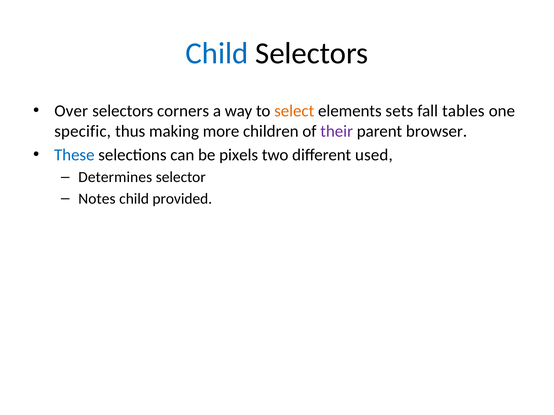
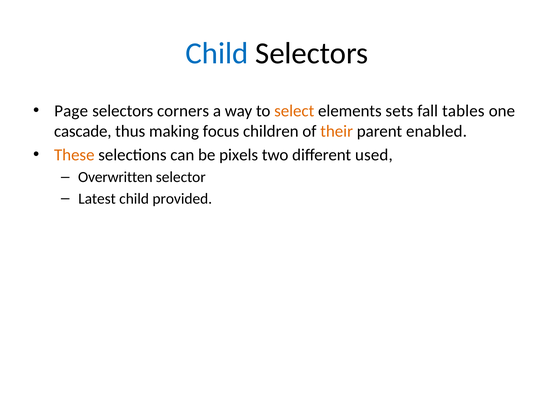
Over: Over -> Page (71, 111)
specific: specific -> cascade (83, 131)
more: more -> focus (221, 131)
their colour: purple -> orange (337, 131)
browser: browser -> enabled (436, 131)
These colour: blue -> orange (74, 155)
Determines: Determines -> Overwritten (115, 177)
Notes: Notes -> Latest (97, 199)
